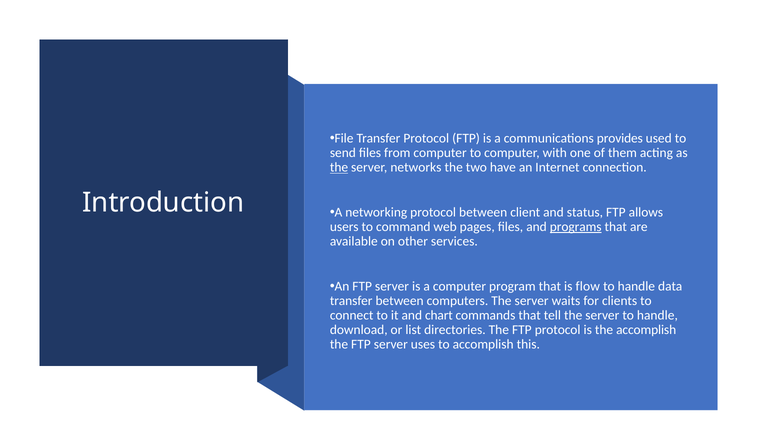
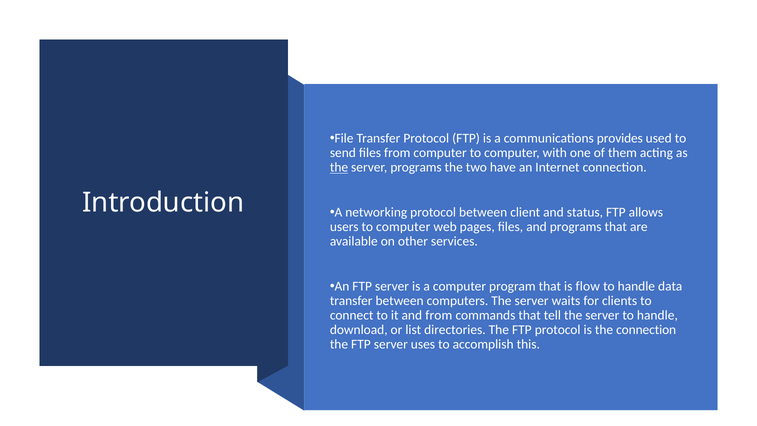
server networks: networks -> programs (416, 167)
users to command: command -> computer (403, 227)
programs underline: present -> none (576, 227)
and chart: chart -> from (439, 315)
the accomplish: accomplish -> connection (646, 330)
